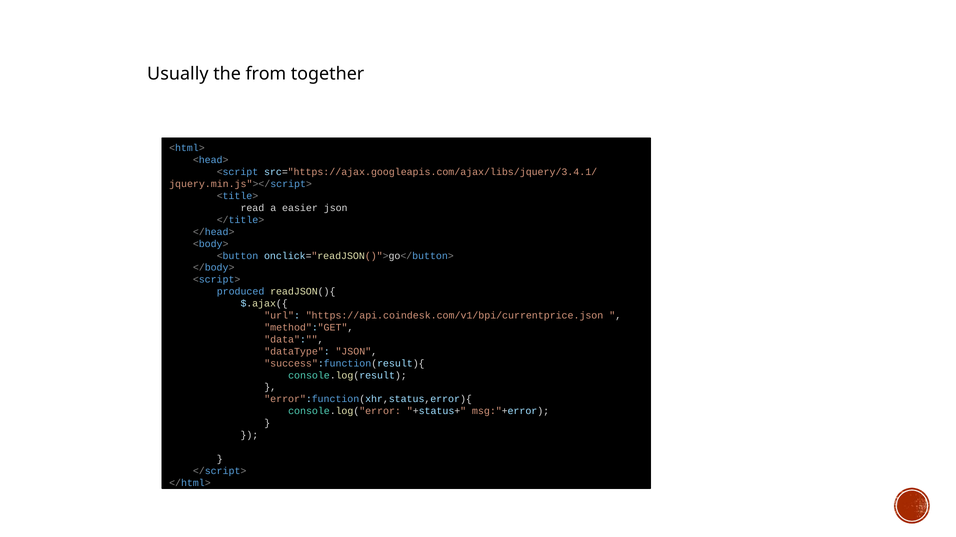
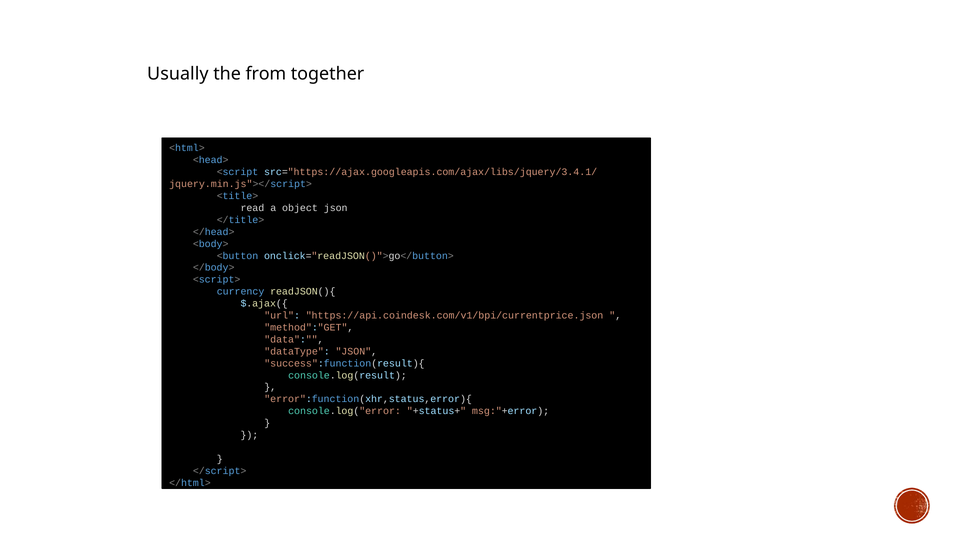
easier: easier -> object (300, 208)
produced: produced -> currency (241, 292)
